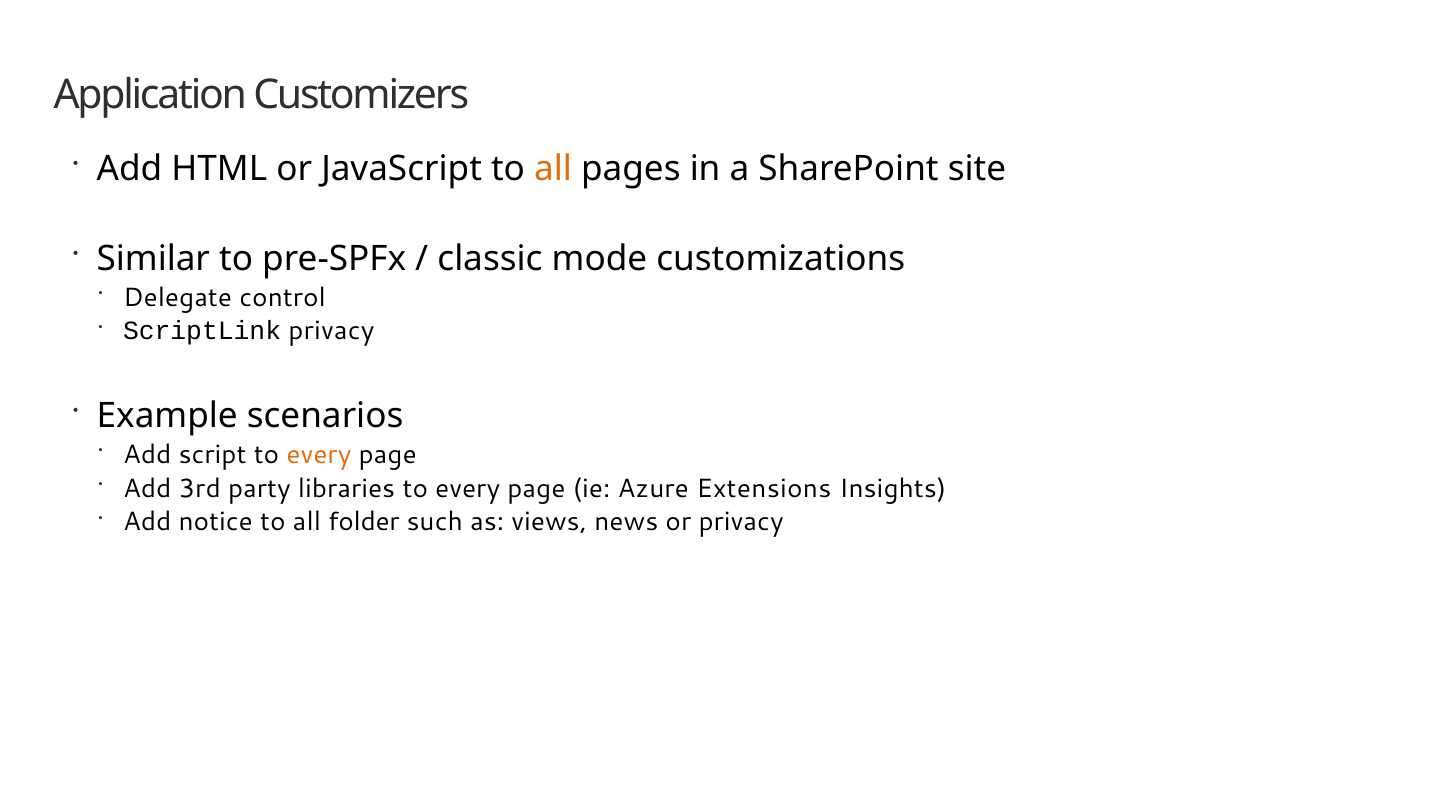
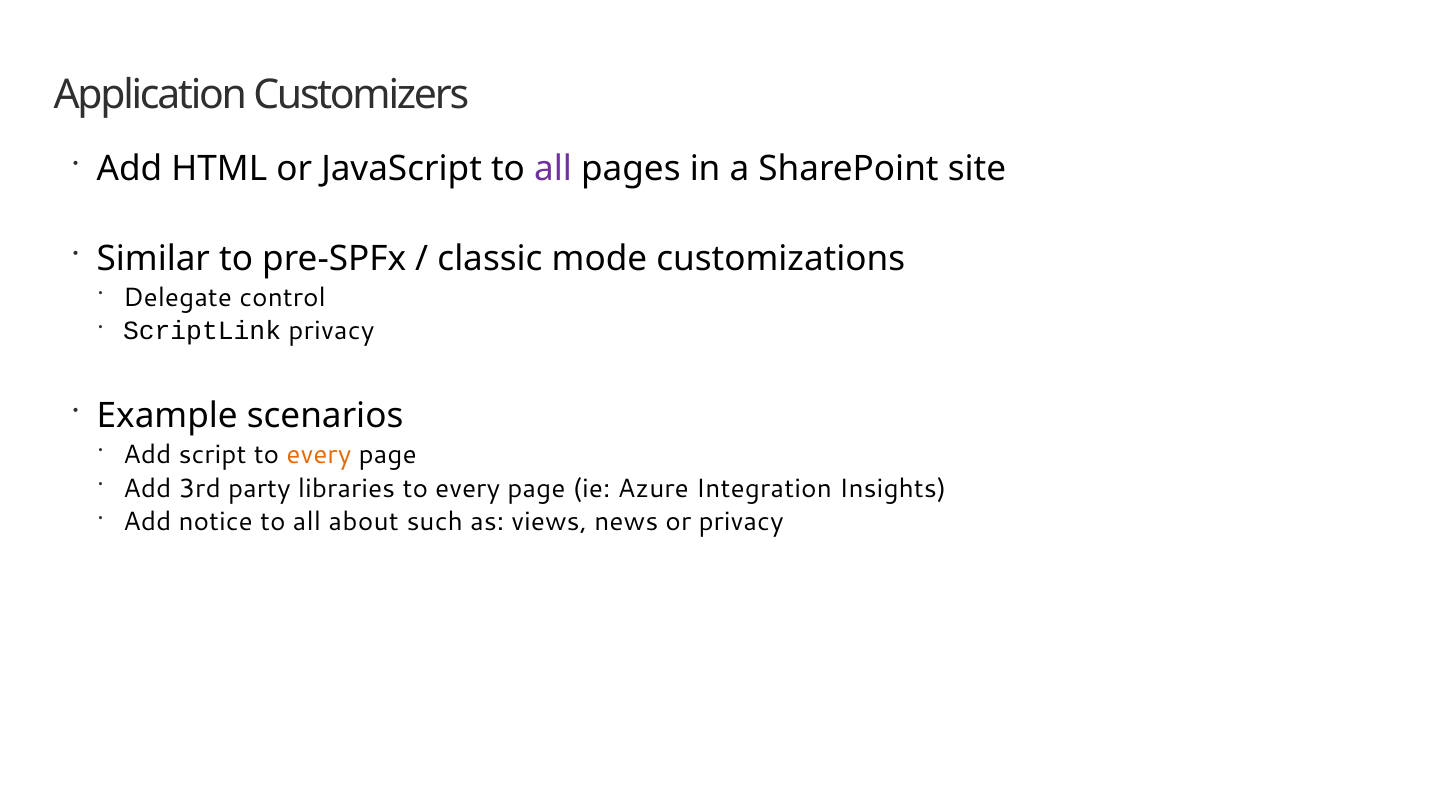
all colour: orange -> purple (553, 169)
Extensions: Extensions -> Integration (764, 488)
folder: folder -> about (364, 522)
